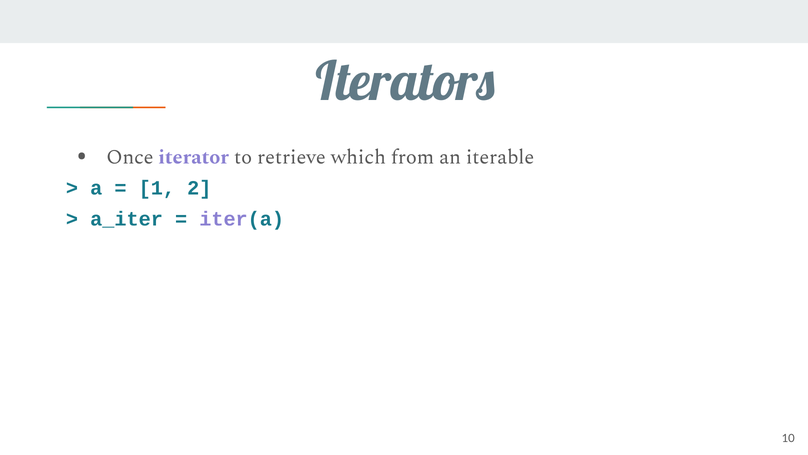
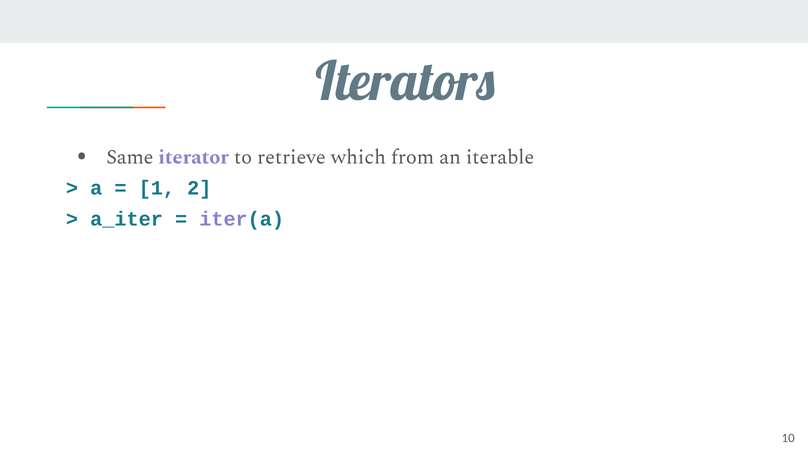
Once: Once -> Same (130, 157)
